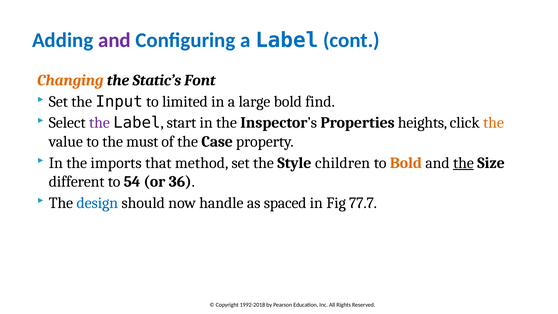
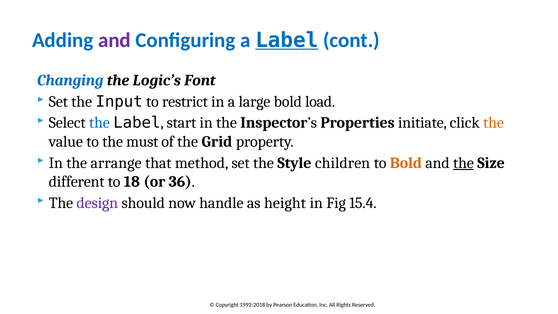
Label underline: none -> present (287, 40)
Changing colour: orange -> blue (70, 80)
Static’s: Static’s -> Logic’s (157, 80)
limited: limited -> restrict (185, 102)
find: find -> load (320, 102)
the colour: purple -> blue (99, 123)
heights: heights -> initiate (422, 123)
Case: Case -> Grid (217, 142)
imports: imports -> arrange (116, 163)
54: 54 -> 18 (132, 182)
design colour: blue -> purple (97, 203)
spaced: spaced -> height (285, 203)
77.7: 77.7 -> 15.4 (363, 203)
